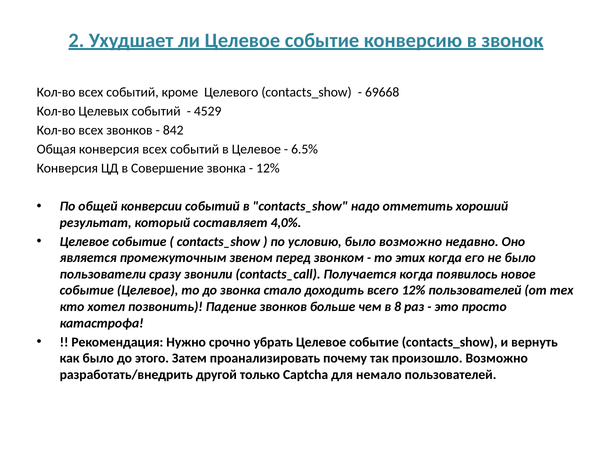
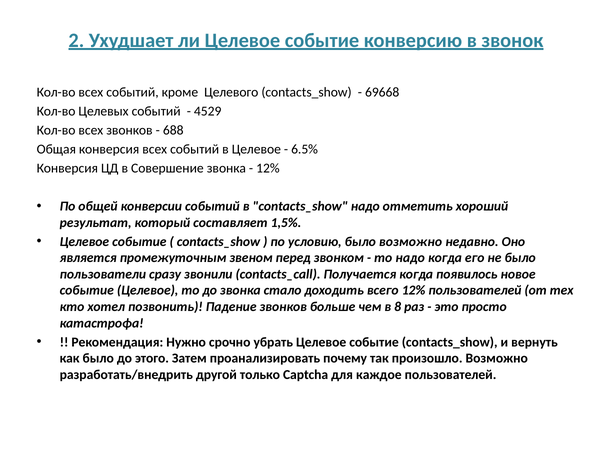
842: 842 -> 688 (173, 130)
4,0%: 4,0% -> 1,5% (286, 223)
то этих: этих -> надо (410, 258)
немало: немало -> каждое (379, 375)
